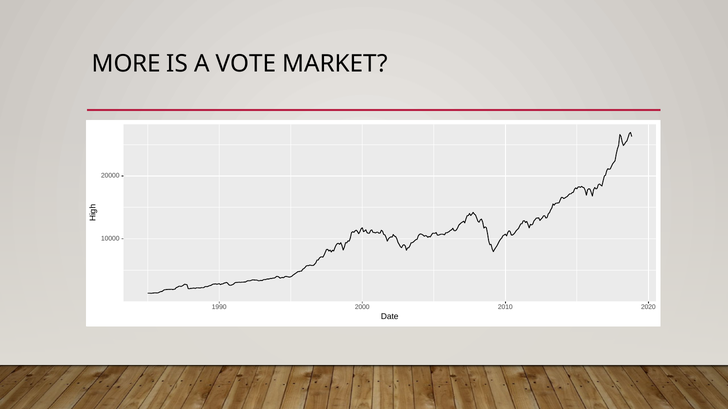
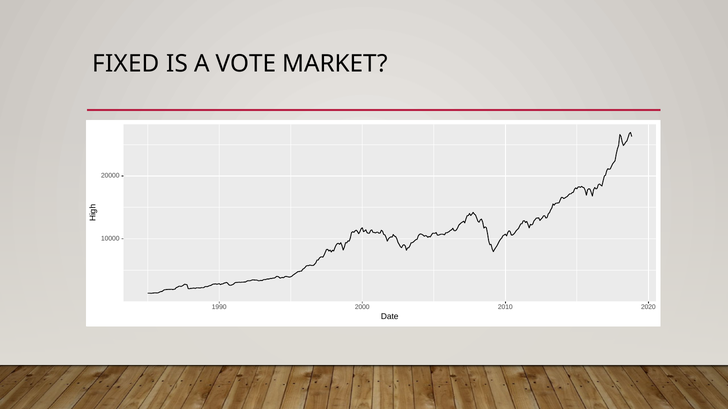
MORE: MORE -> FIXED (126, 64)
